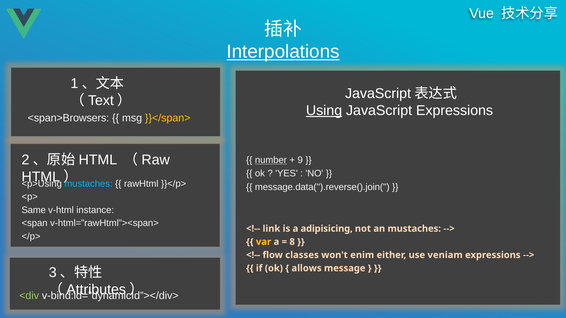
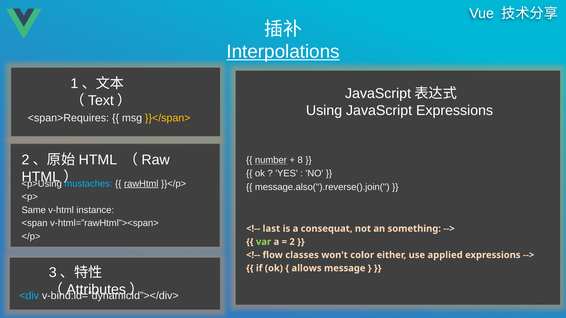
Using underline: present -> none (324, 111)
<span>Browsers: <span>Browsers -> <span>Requires (68, 118)
9: 9 -> 8 (300, 160)
rawHtml underline: none -> present (141, 184)
message.data('').reverse().join(: message.data('').reverse().join( -> message.also('').reverse().join( (322, 187)
link: link -> last (271, 229)
adipisicing: adipisicing -> consequat (327, 229)
an mustaches: mustaches -> something (414, 229)
var colour: yellow -> light green (264, 242)
8: 8 -> 2 (292, 242)
enim: enim -> color (362, 255)
veniam: veniam -> applied (445, 255)
<div colour: light green -> light blue (29, 296)
